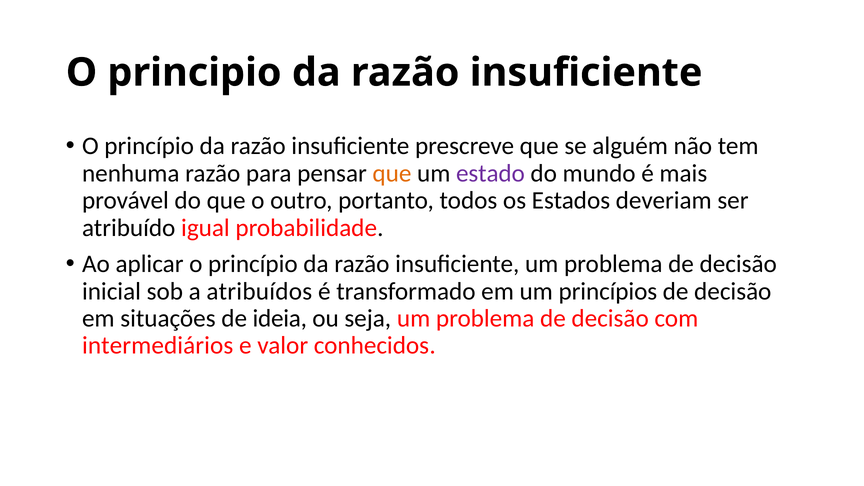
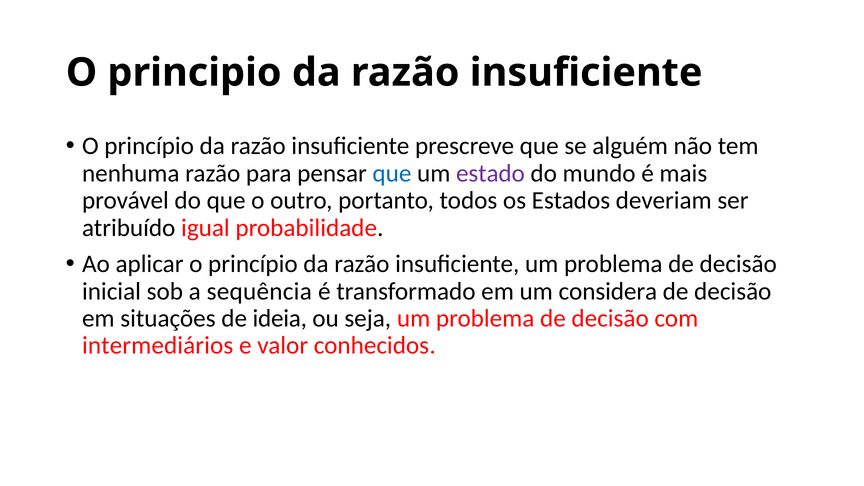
que colour: orange -> blue (392, 173)
atribuídos: atribuídos -> sequência (259, 291)
princípios: princípios -> considera (608, 291)
